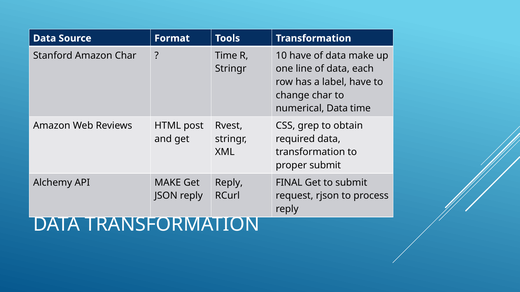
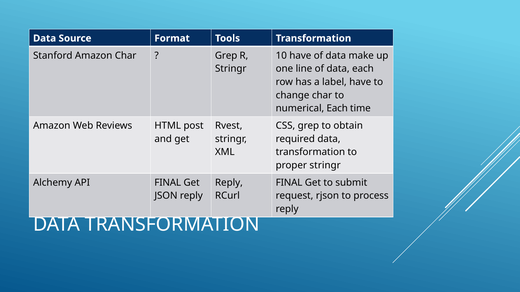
Time: Time -> Grep (226, 56)
numerical Data: Data -> Each (337, 109)
proper submit: submit -> stringr (325, 166)
API MAKE: MAKE -> FINAL (168, 183)
